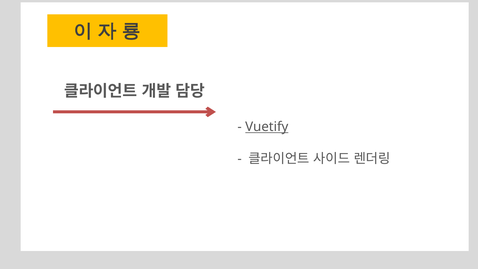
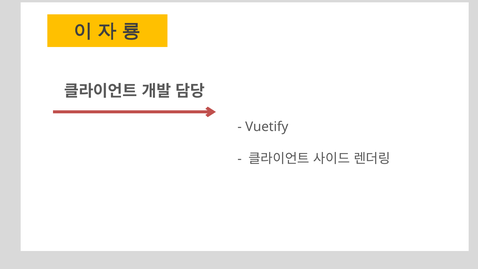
Vuetify underline: present -> none (267, 127)
